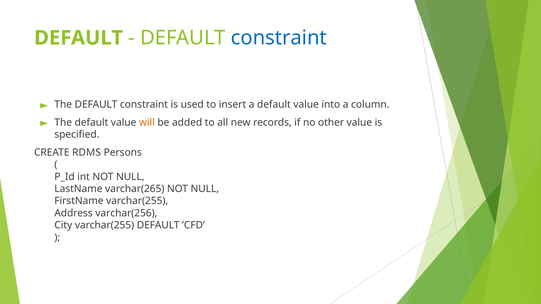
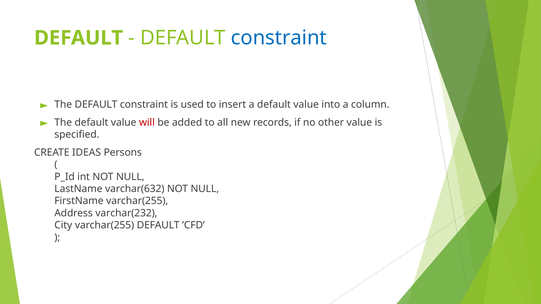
will colour: orange -> red (147, 123)
RDMS: RDMS -> IDEAS (87, 152)
varchar(265: varchar(265 -> varchar(632 (135, 189)
varchar(256: varchar(256 -> varchar(232 (126, 213)
